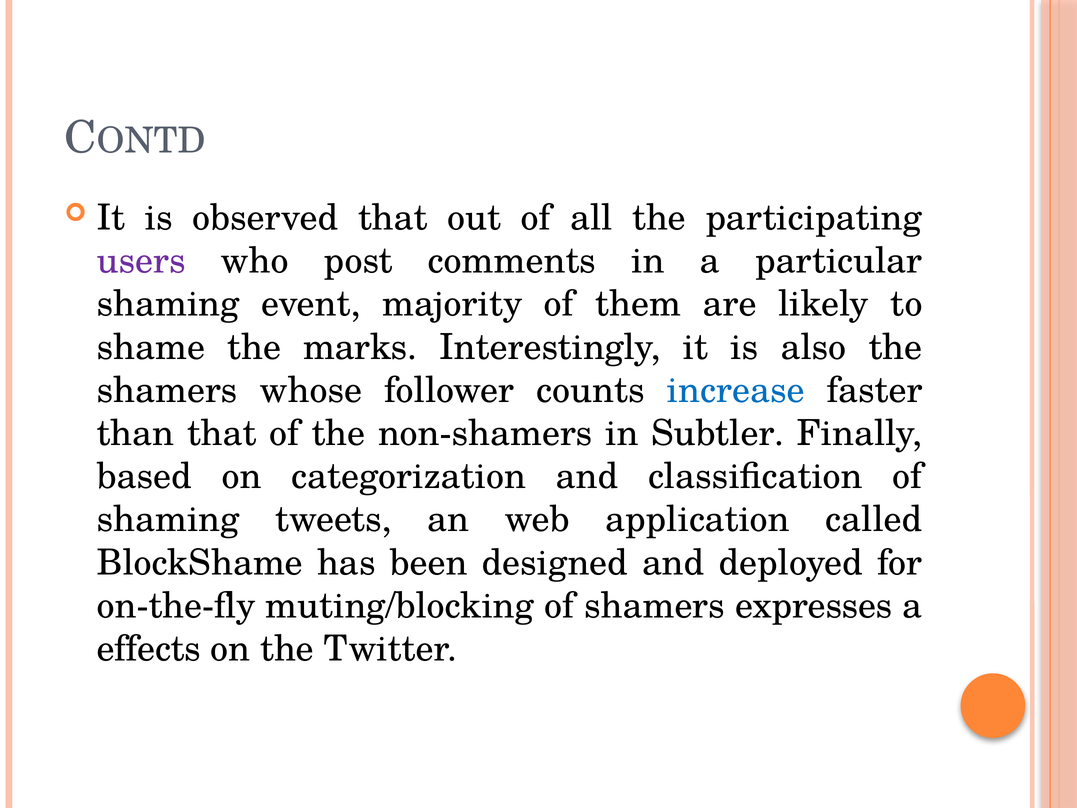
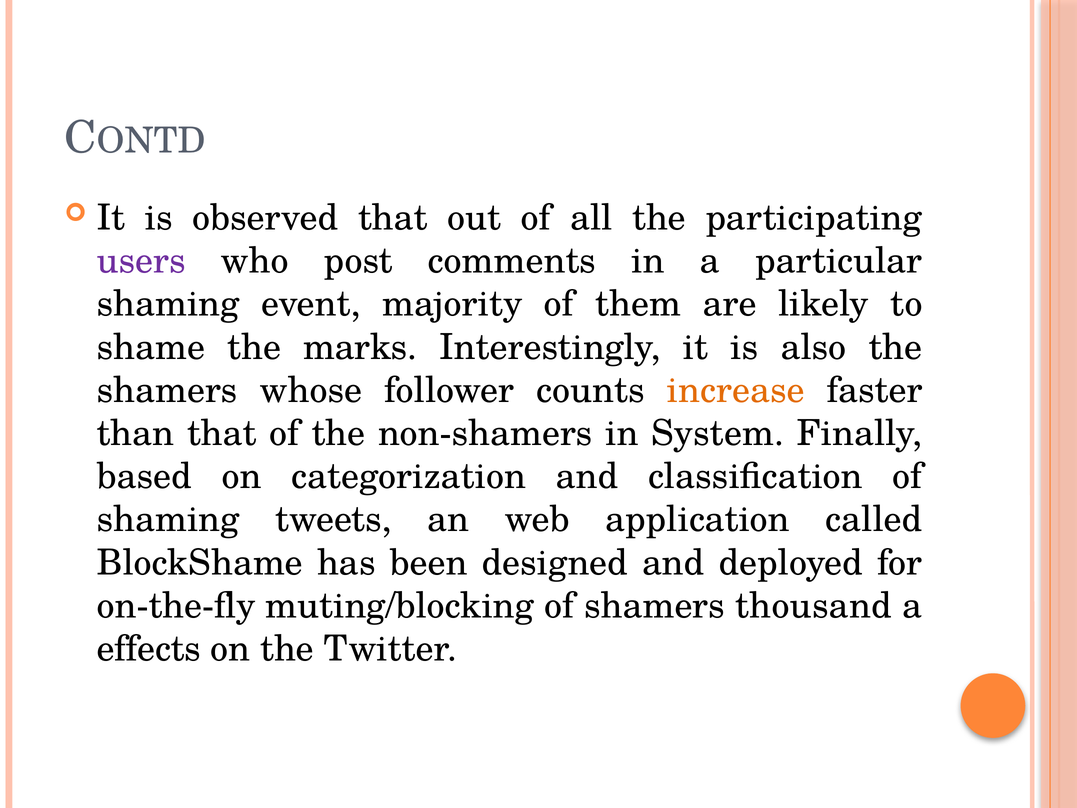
increase colour: blue -> orange (736, 390)
Subtler: Subtler -> System (718, 433)
expresses: expresses -> thousand (814, 606)
